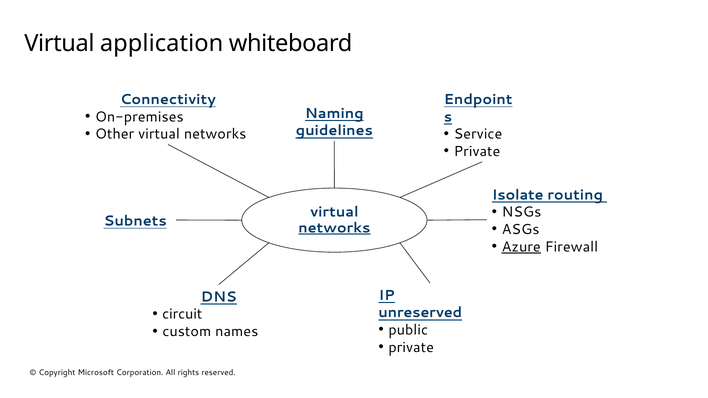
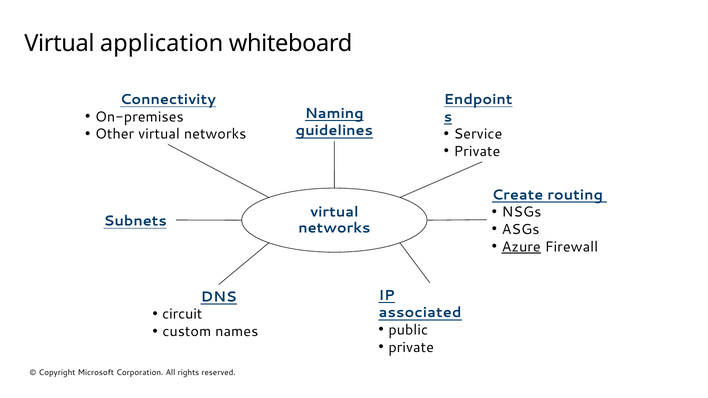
Isolate: Isolate -> Create (518, 195)
networks underline: present -> none (334, 228)
unreserved: unreserved -> associated (420, 313)
